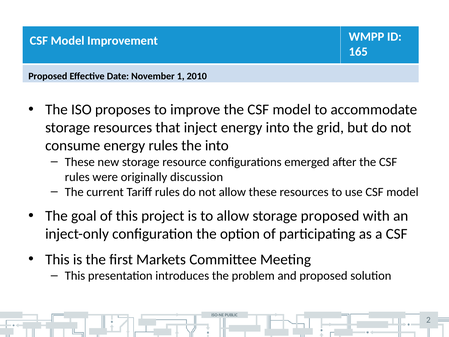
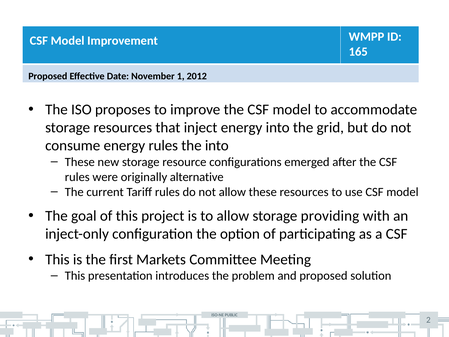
2010: 2010 -> 2012 (197, 76)
discussion: discussion -> alternative (197, 177)
storage proposed: proposed -> providing (330, 216)
